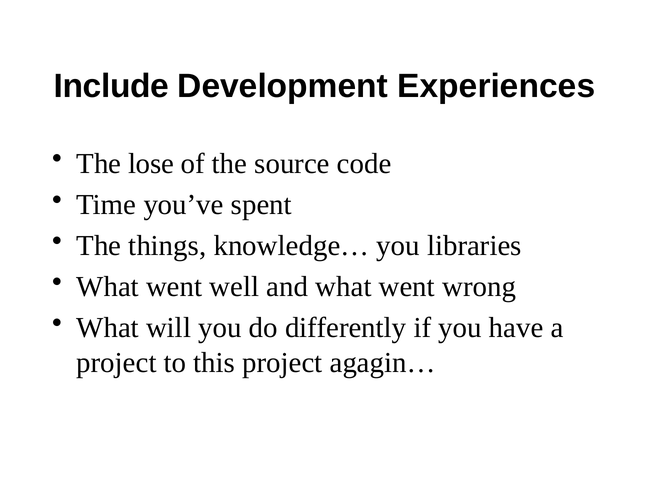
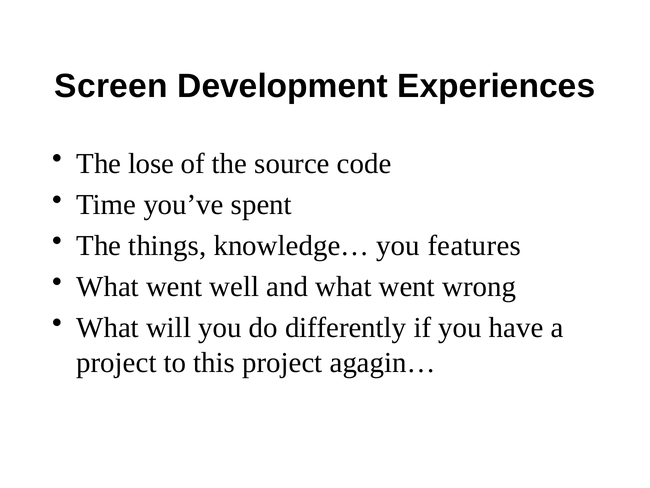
Include: Include -> Screen (111, 86)
libraries: libraries -> features (474, 245)
